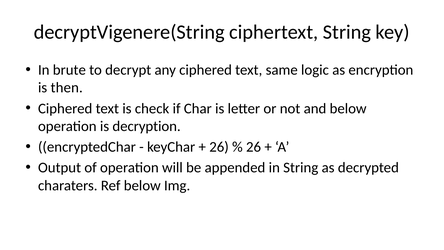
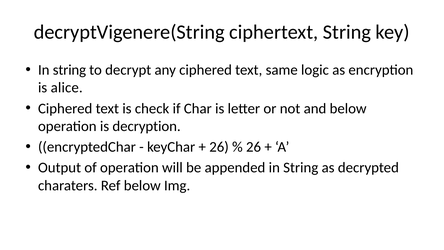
brute: brute -> string (69, 70)
then: then -> alice (67, 88)
